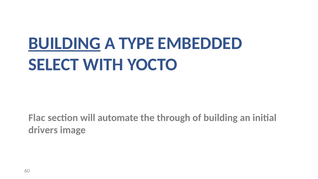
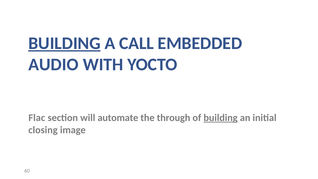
TYPE: TYPE -> CALL (137, 43)
SELECT: SELECT -> AUDIO (54, 64)
building underline: none -> present (221, 118)
drivers: drivers -> closing (43, 130)
